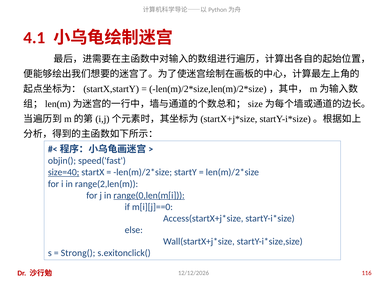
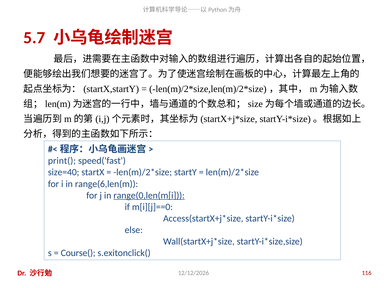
4.1: 4.1 -> 5.7 (34, 38)
objin(: objin( -> print( (62, 161)
size=40 underline: present -> none (64, 172)
range(2,len(m: range(2,len(m -> range(6,len(m (107, 184)
Strong(: Strong( -> Course( (78, 253)
